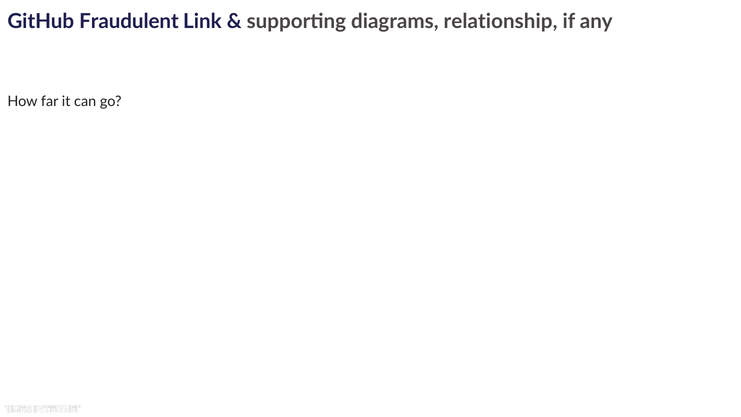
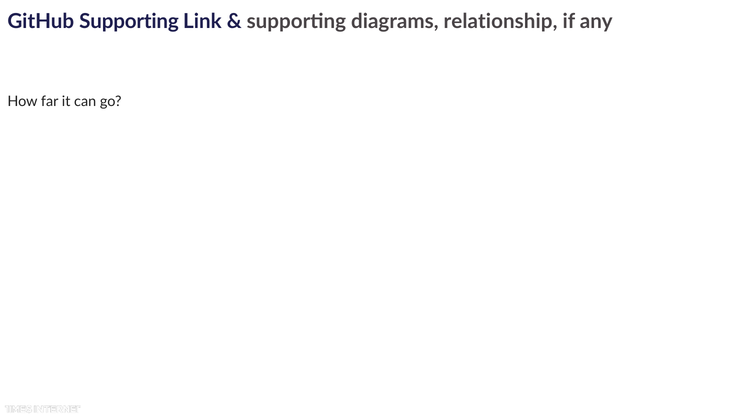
GitHub Fraudulent: Fraudulent -> Supporting (129, 21)
